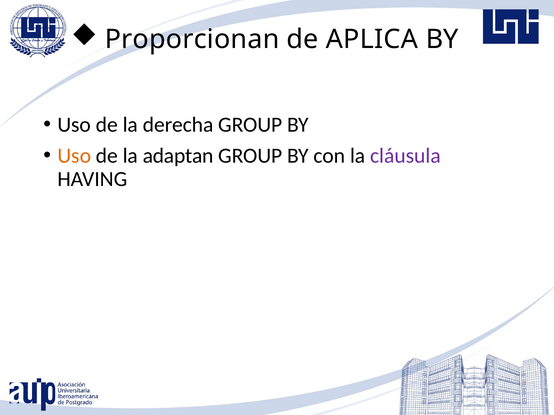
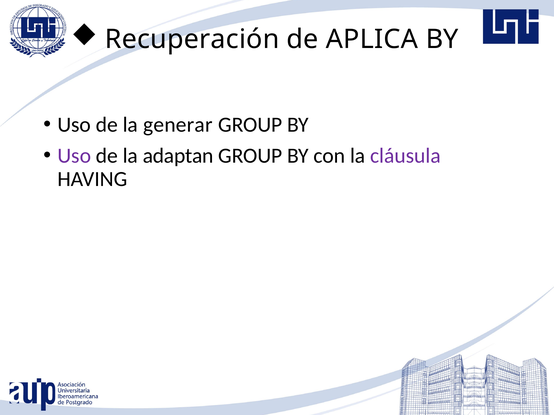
Proporcionan: Proporcionan -> Recuperación (192, 39)
derecha: derecha -> generar (178, 125)
Uso colour: orange -> purple (74, 156)
